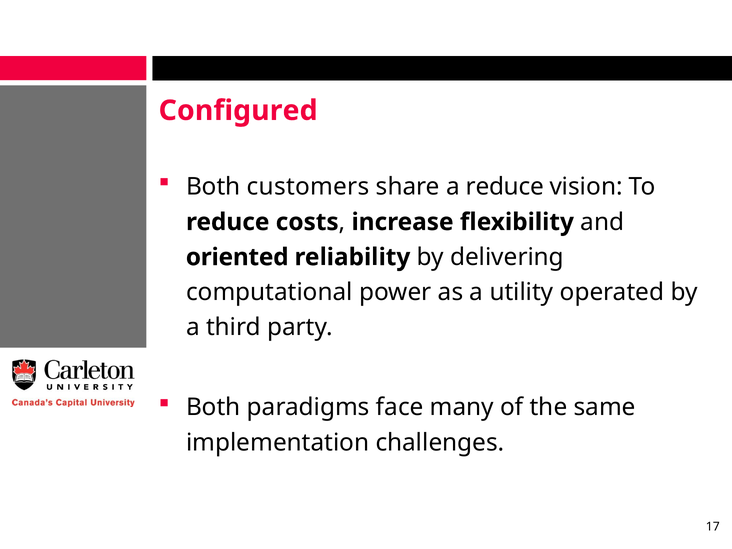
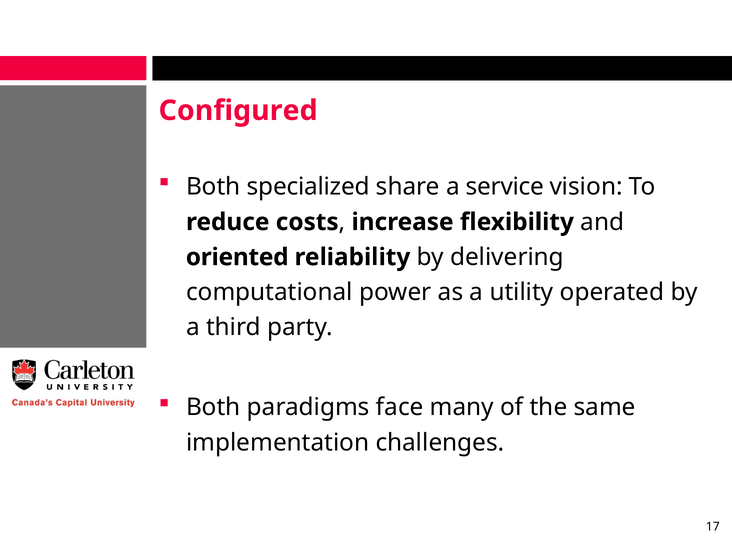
customers: customers -> specialized (308, 187)
a reduce: reduce -> service (505, 187)
